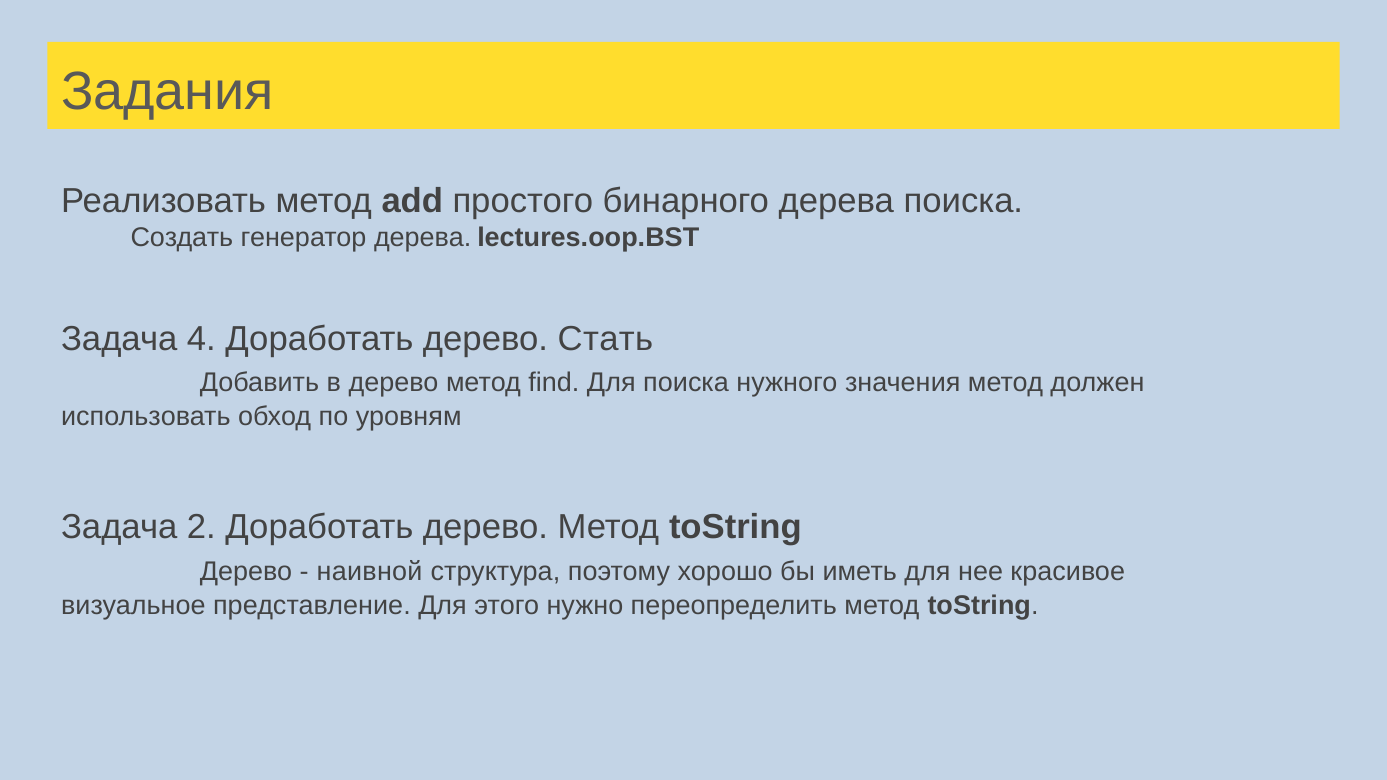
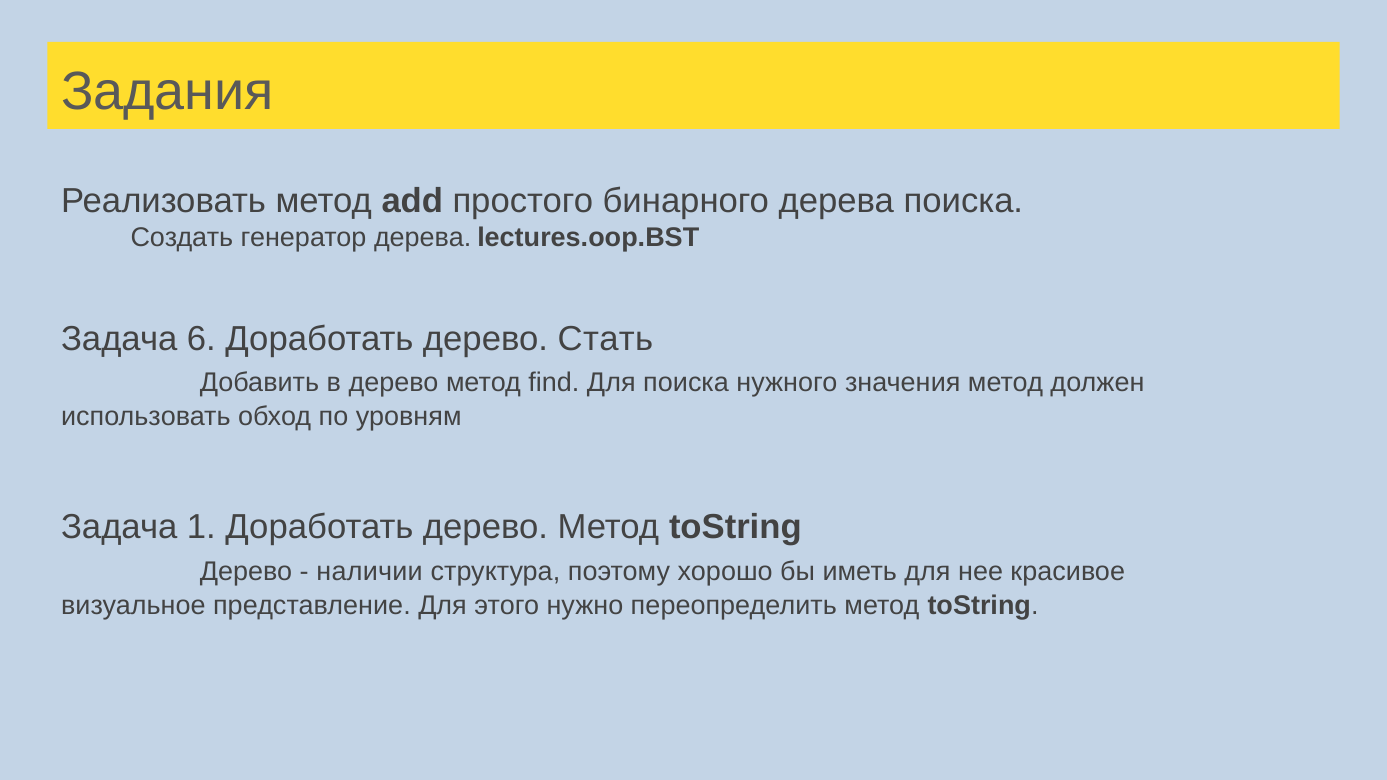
4: 4 -> 6 (201, 339)
2: 2 -> 1 (201, 527)
наивной: наивной -> наличии (370, 572)
